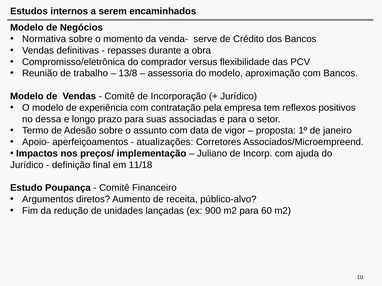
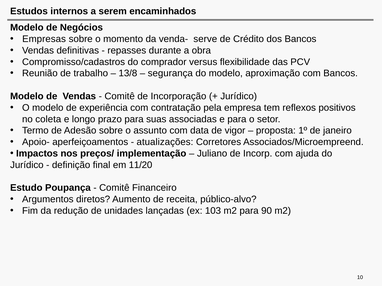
Normativa: Normativa -> Empresas (44, 39)
Compromisso/eletrônica: Compromisso/eletrônica -> Compromisso/cadastros (74, 62)
assessoria: assessoria -> segurança (170, 73)
dessa: dessa -> coleta (48, 119)
11/18: 11/18 -> 11/20 (141, 165)
900: 900 -> 103 (213, 211)
60: 60 -> 90 (267, 211)
